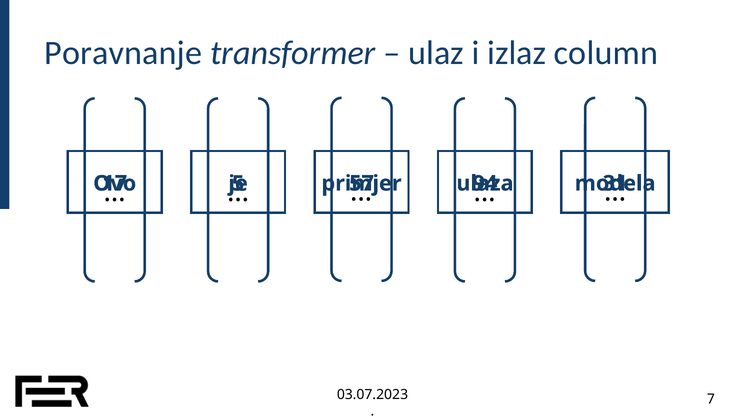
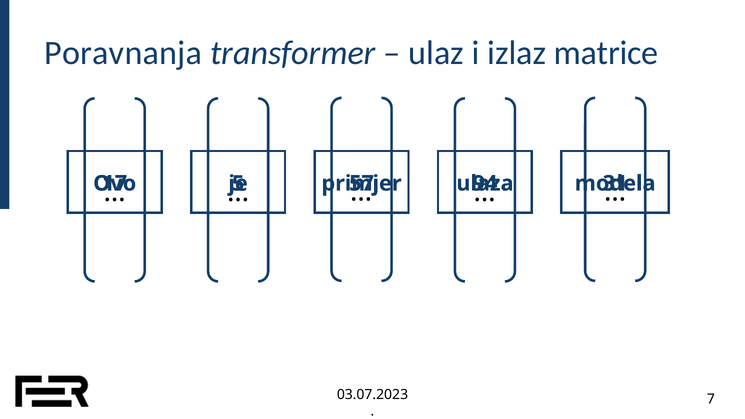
Poravnanje: Poravnanje -> Poravnanja (123, 53)
column: column -> matrice (606, 53)
